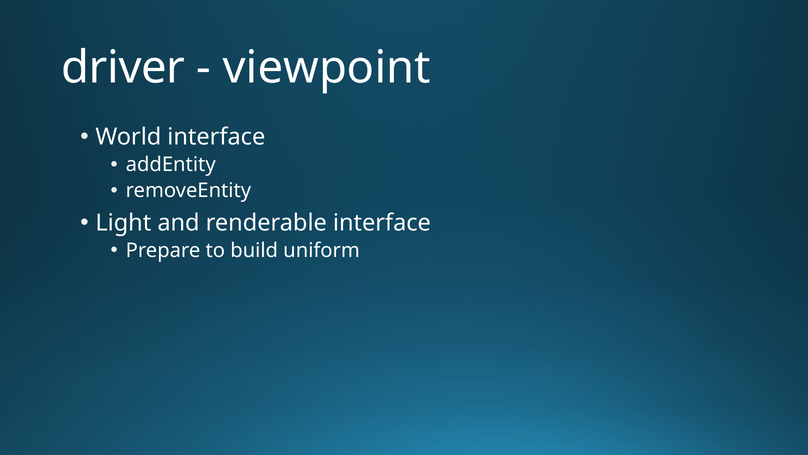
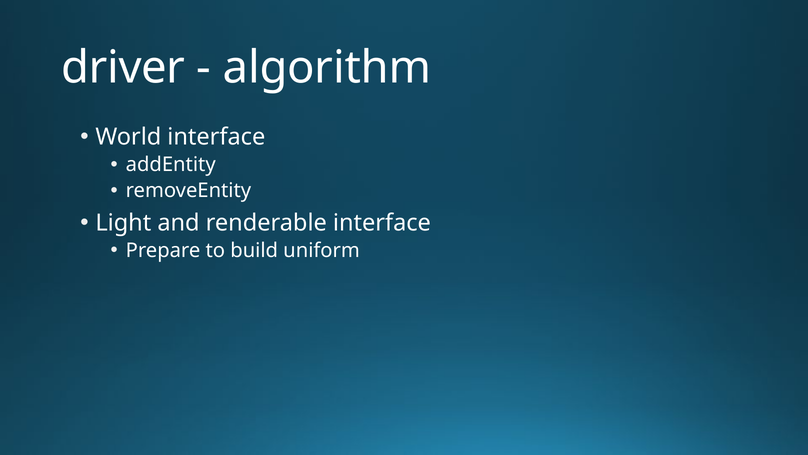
viewpoint: viewpoint -> algorithm (327, 68)
